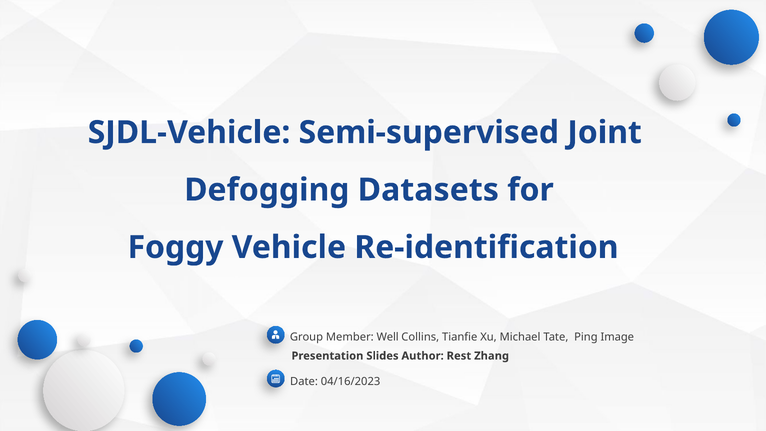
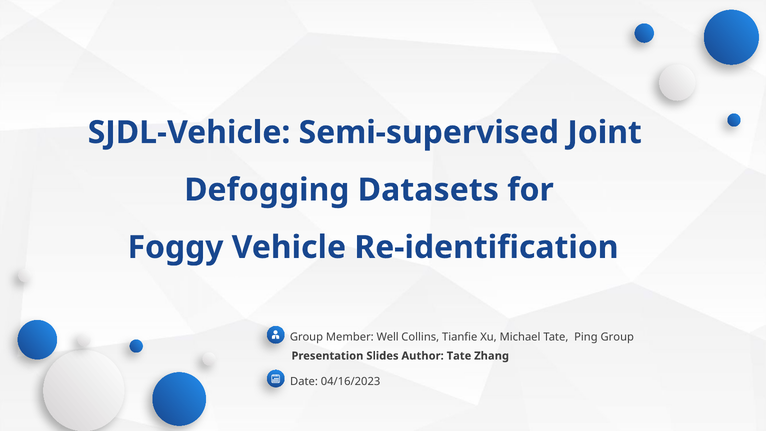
Ping Image: Image -> Group (617, 337)
Author Rest: Rest -> Tate (459, 356)
